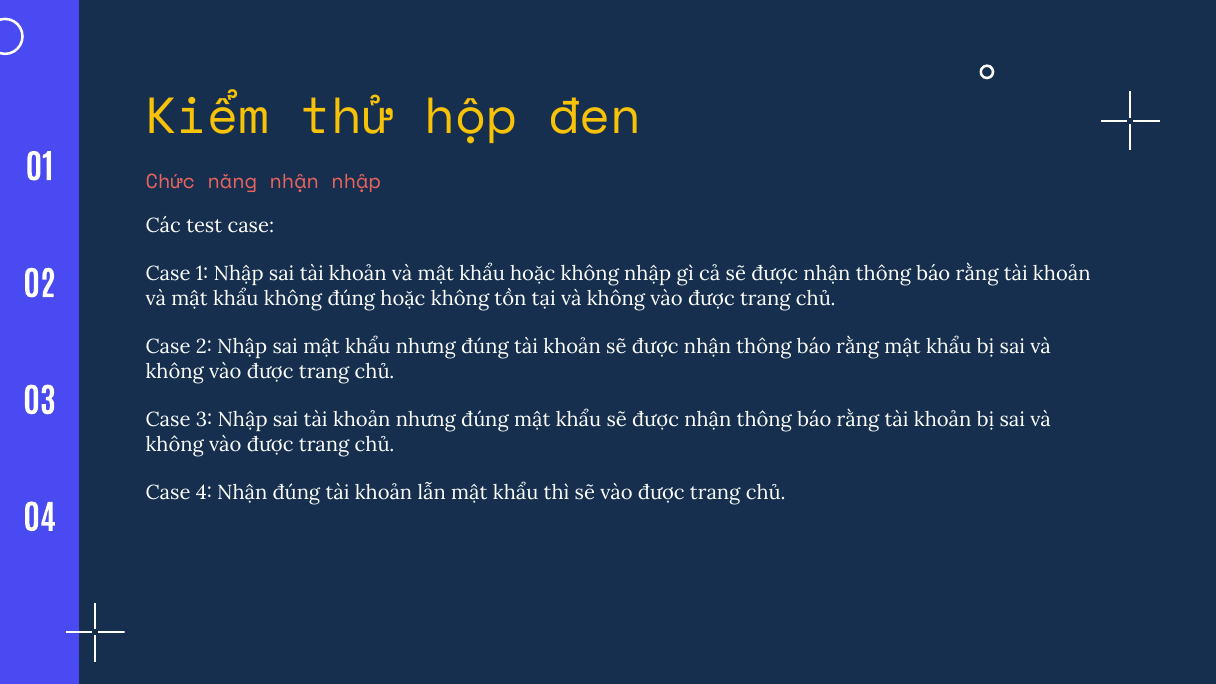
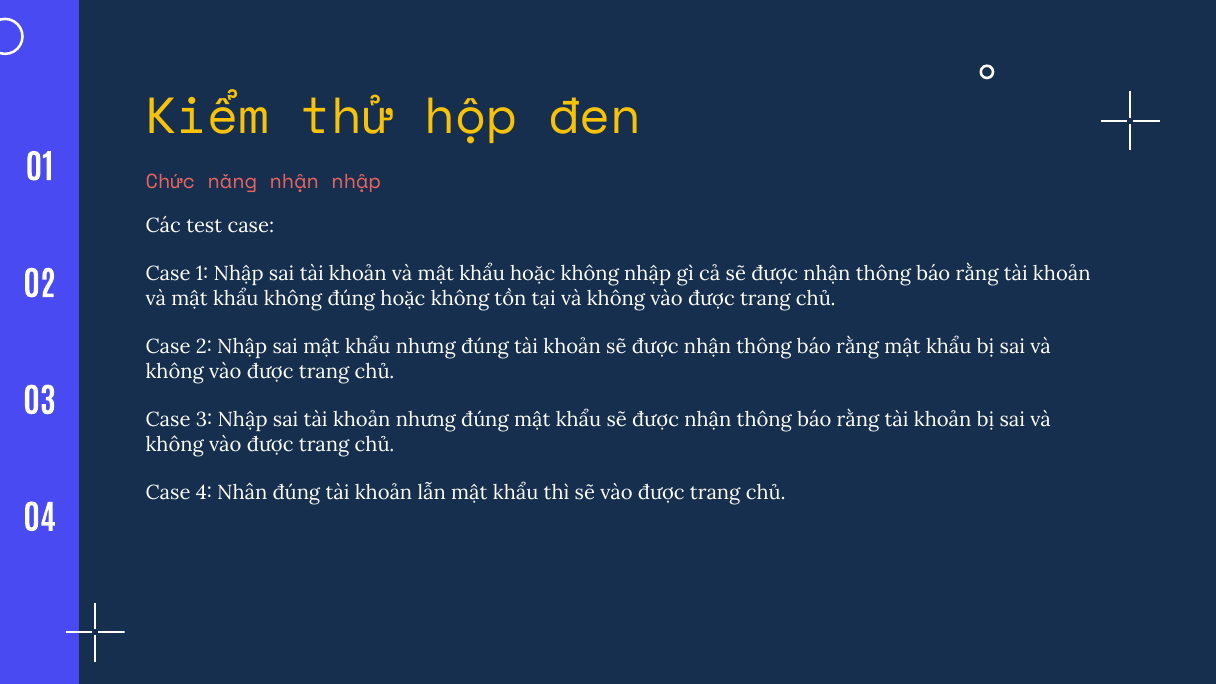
4 Nhận: Nhận -> Nhân (242, 493)
